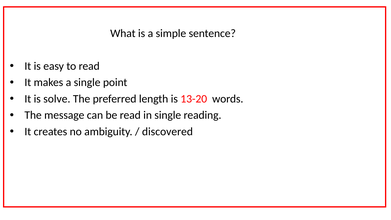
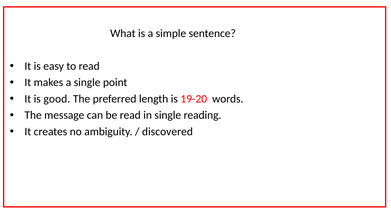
solve: solve -> good (57, 99)
13-20: 13-20 -> 19-20 (194, 99)
